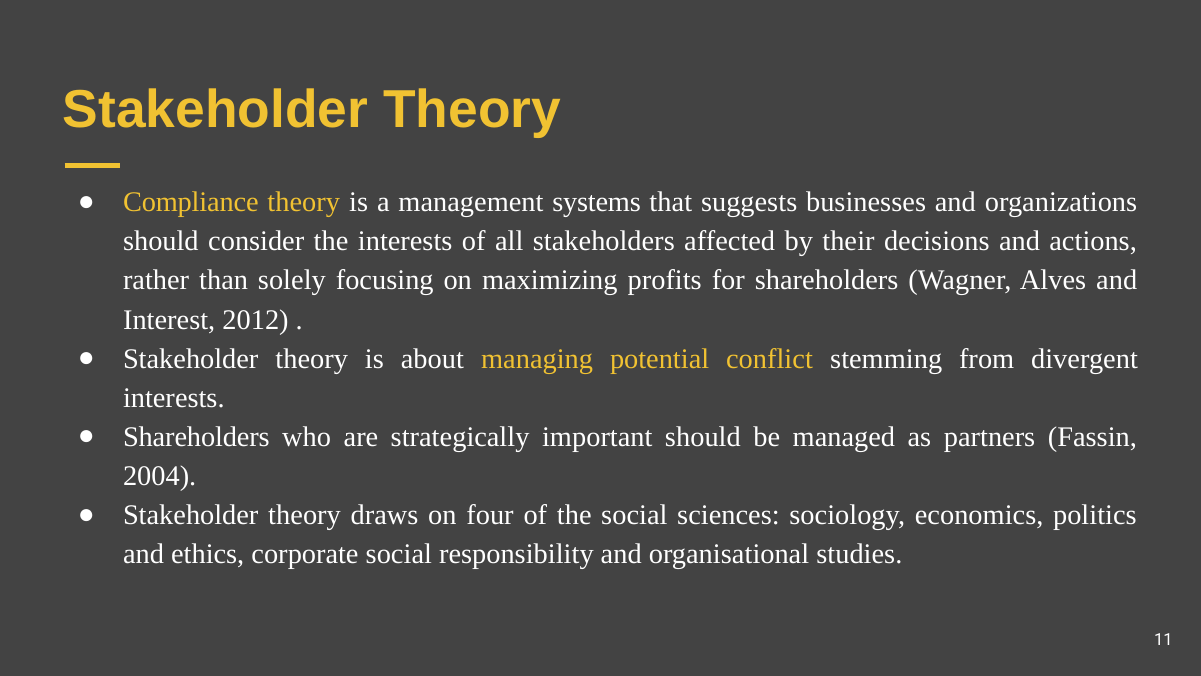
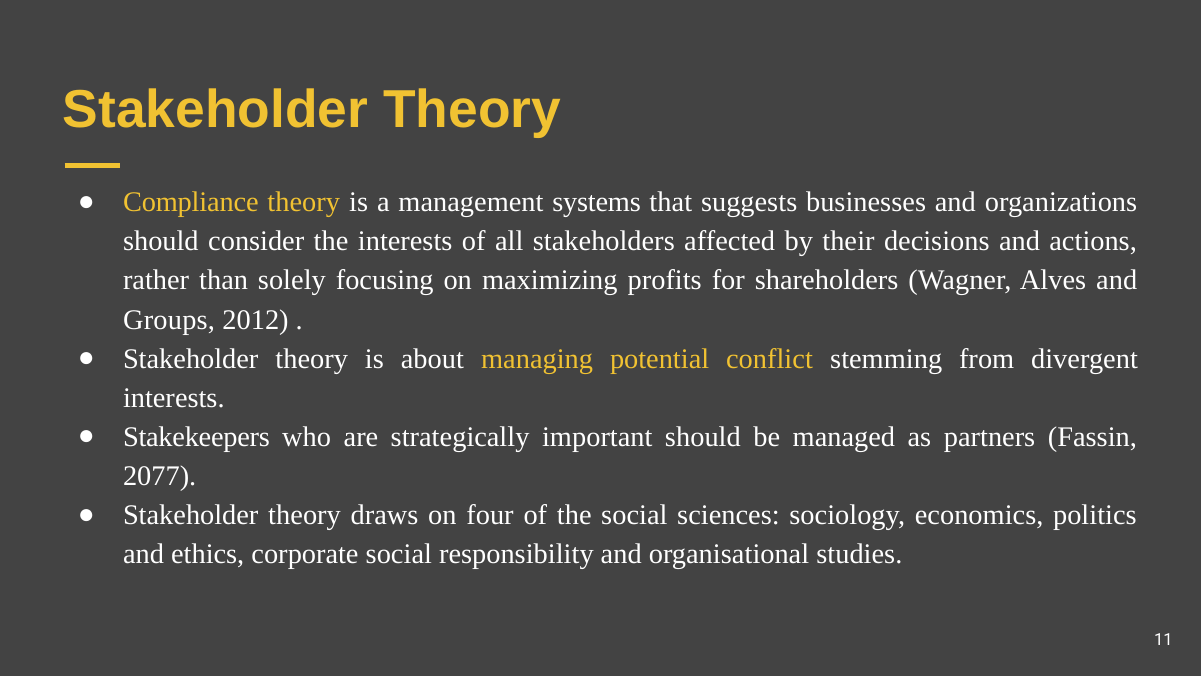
Interest: Interest -> Groups (169, 320)
Shareholders: Shareholders -> Stakekeepers (196, 437)
2004: 2004 -> 2077 (160, 476)
